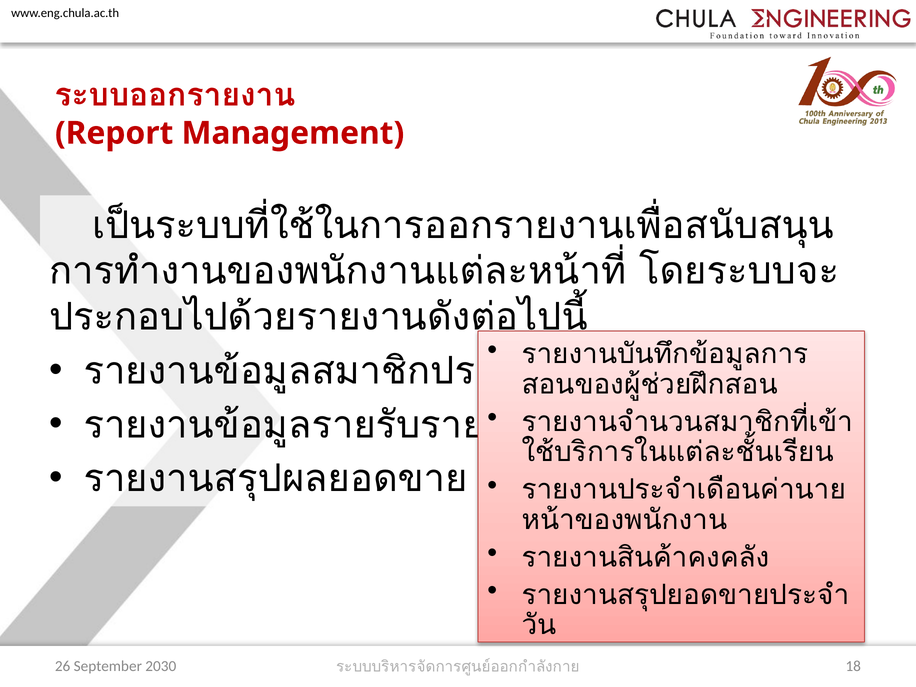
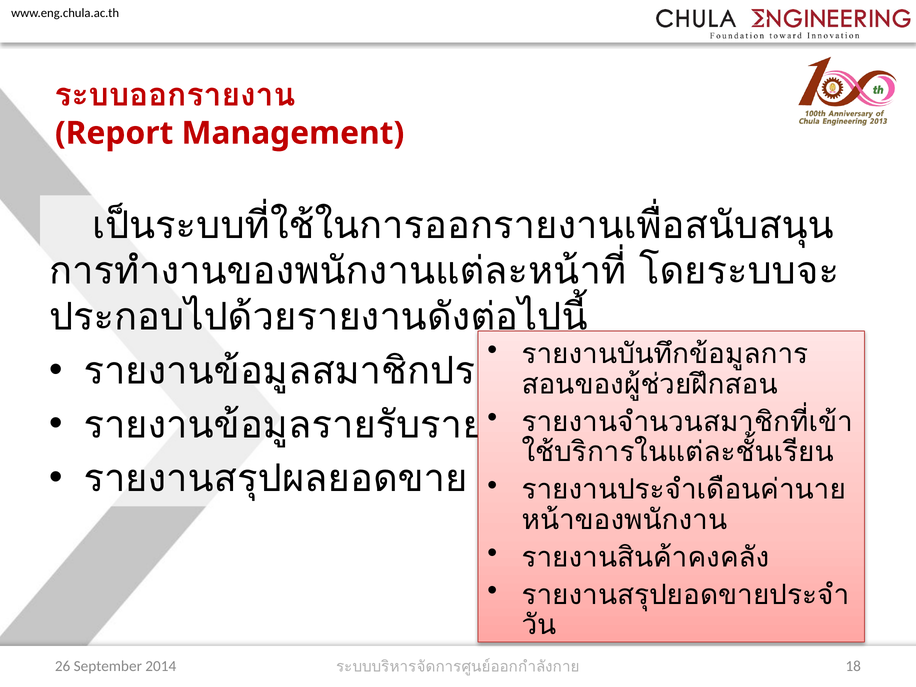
2030: 2030 -> 2014 (161, 666)
